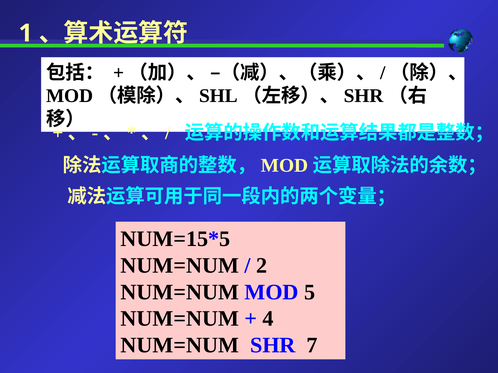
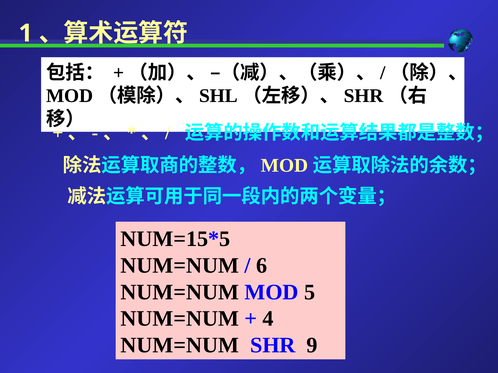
2: 2 -> 6 (262, 266)
7: 7 -> 9 (312, 346)
